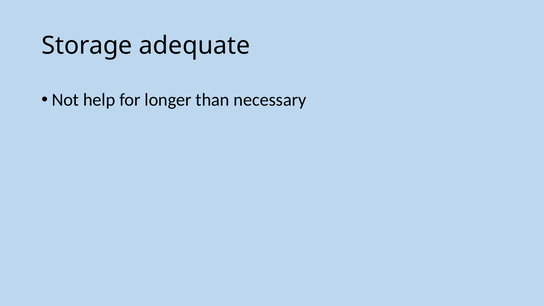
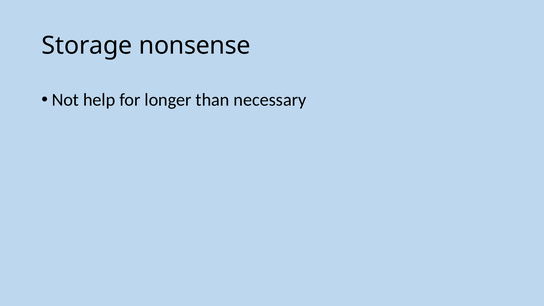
adequate: adequate -> nonsense (195, 46)
